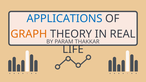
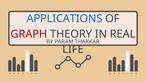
GRAPH colour: orange -> red (29, 34)
